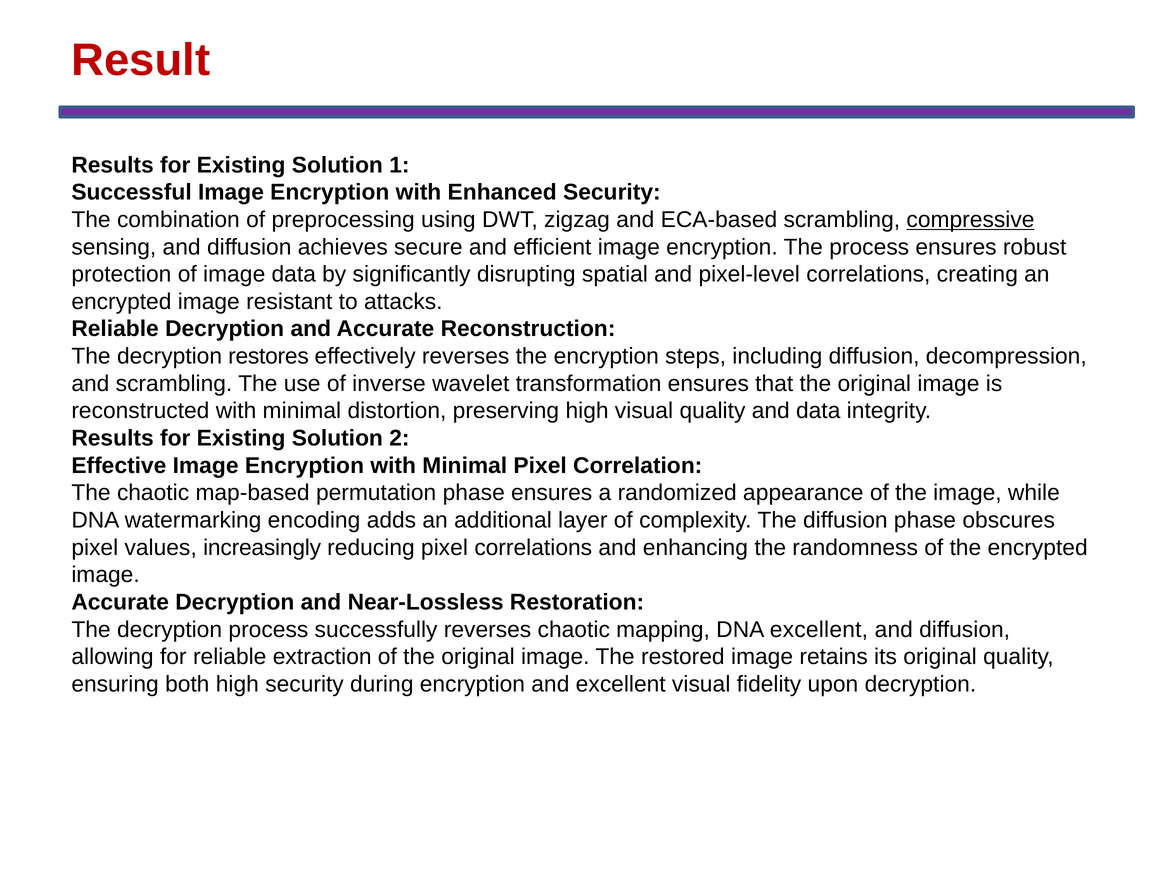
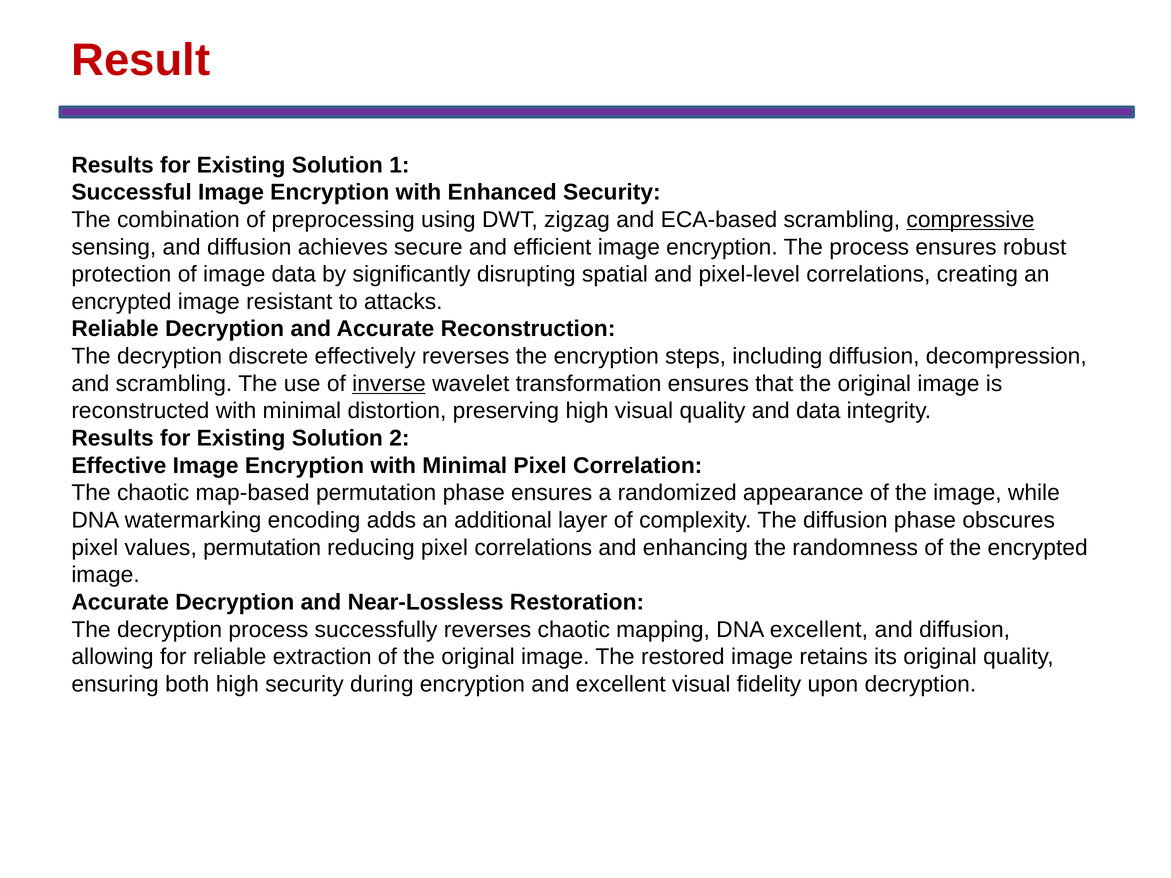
restores: restores -> discrete (268, 356)
inverse underline: none -> present (389, 384)
values increasingly: increasingly -> permutation (262, 548)
